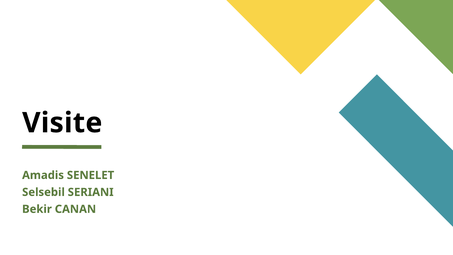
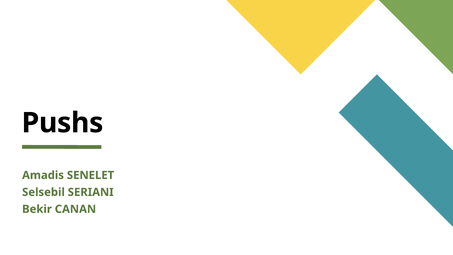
Visite: Visite -> Pushs (63, 123)
